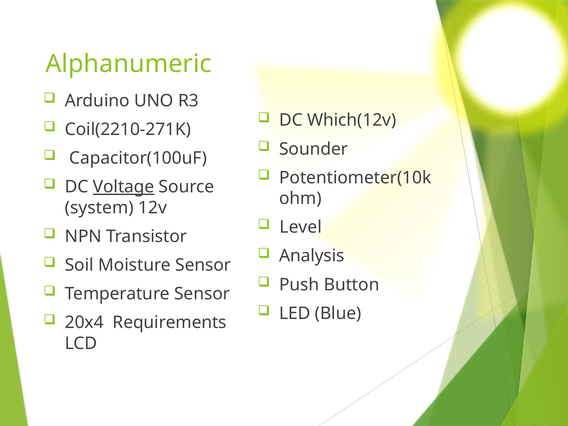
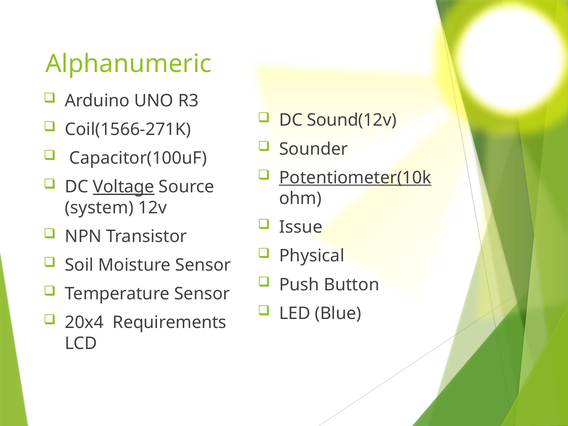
Which(12v: Which(12v -> Sound(12v (352, 120)
Coil(2210-271K: Coil(2210-271K -> Coil(1566-271K (128, 129)
Potentiometer(10k underline: none -> present (355, 178)
Level: Level -> Issue (301, 227)
Analysis: Analysis -> Physical (312, 256)
